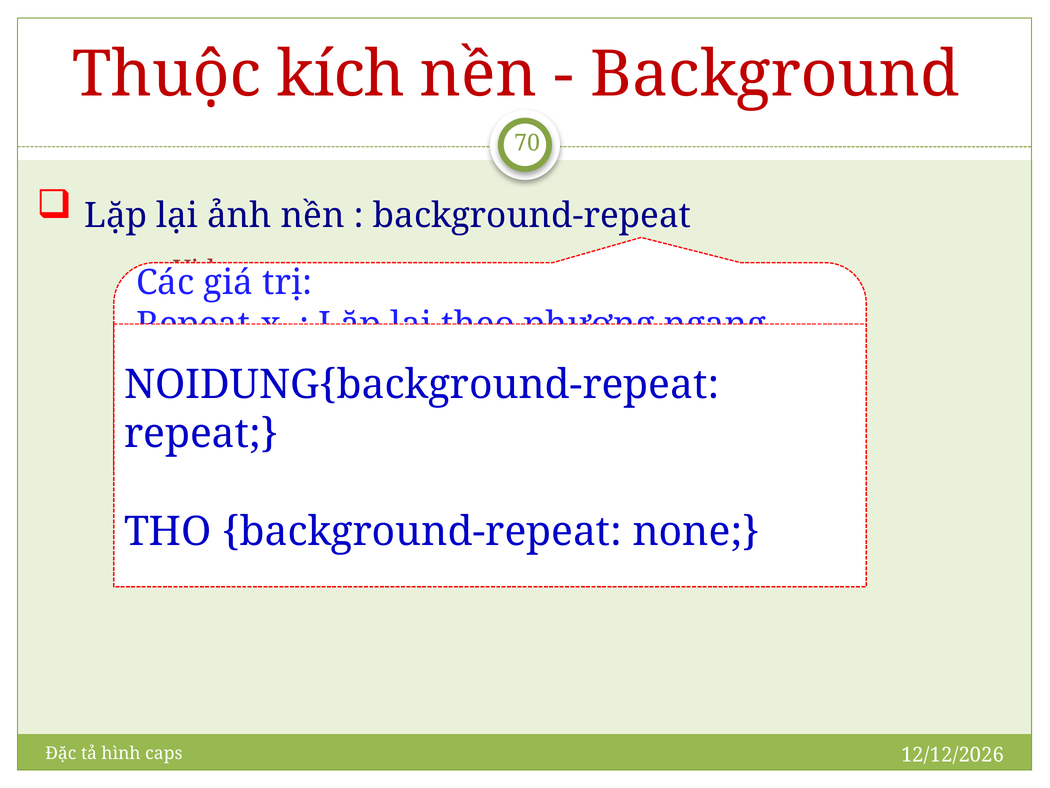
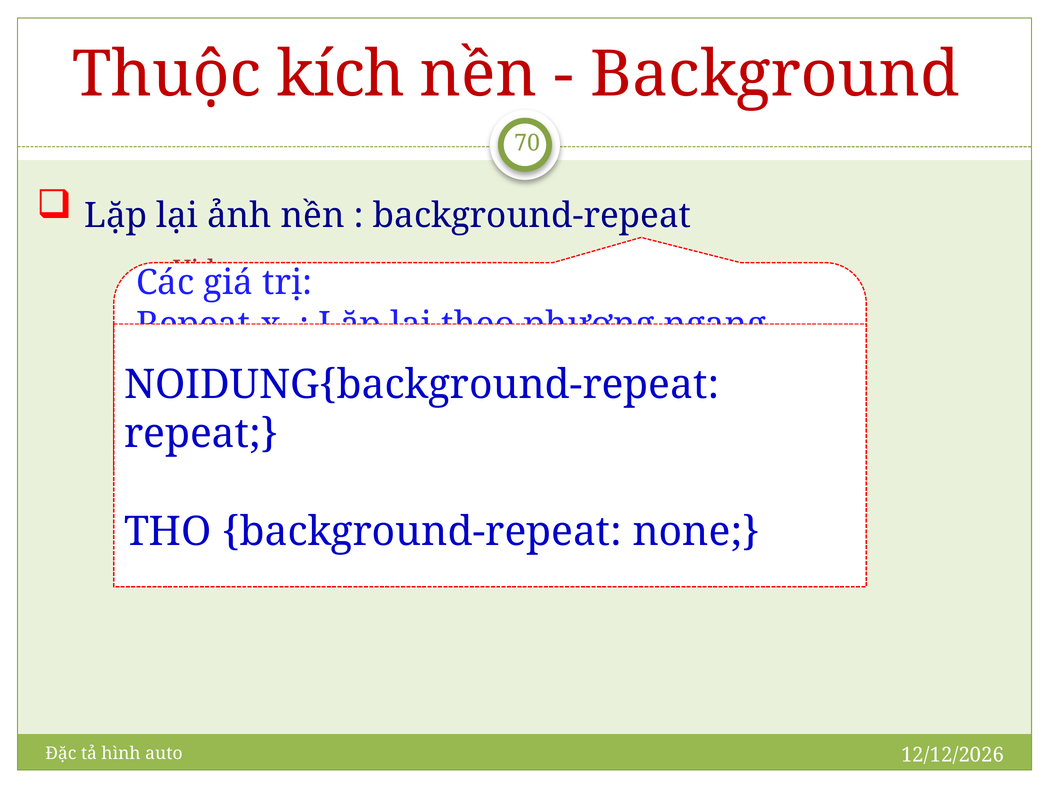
caps: caps -> auto (164, 753)
